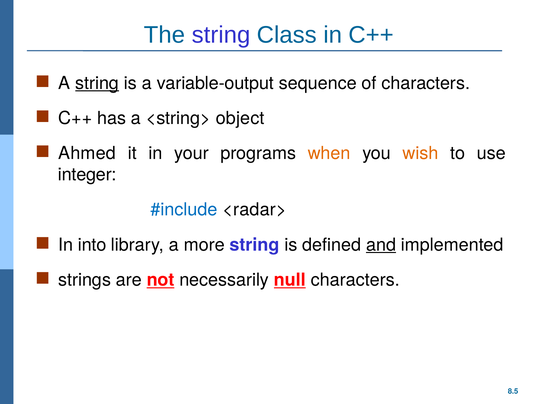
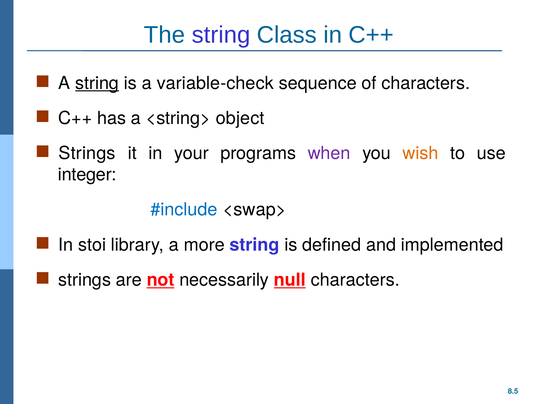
variable-output: variable-output -> variable-check (215, 83)
Ahmed: Ahmed -> Strings (87, 153)
when colour: orange -> purple (329, 153)
<radar>: <radar> -> <swap> (255, 209)
into: into -> stoi (92, 244)
and underline: present -> none (381, 244)
